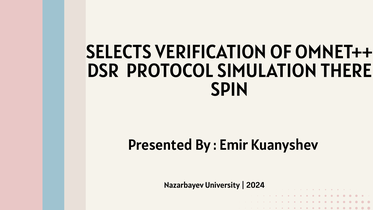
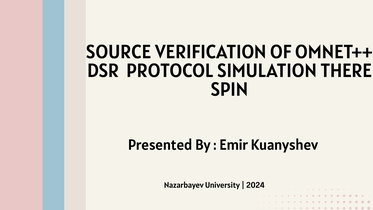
SELECTS: SELECTS -> SOURCE (119, 52)
